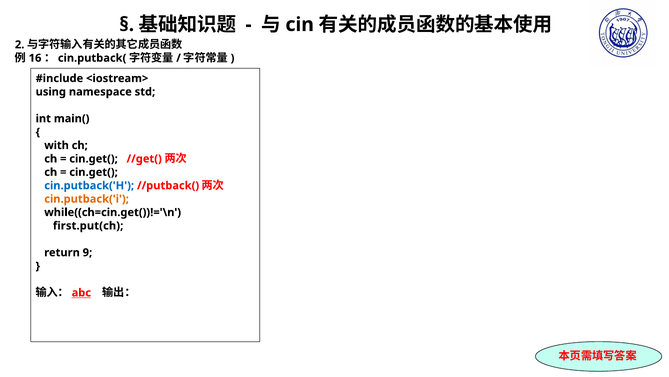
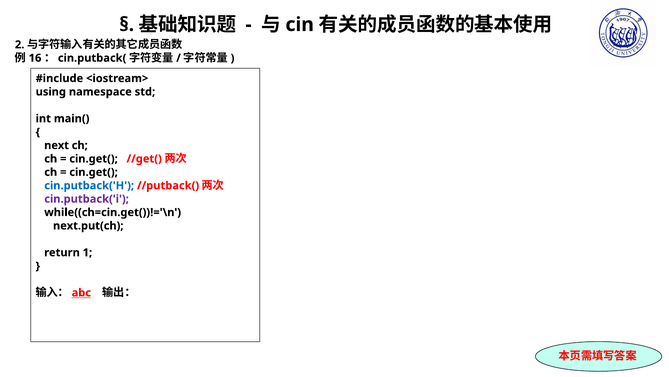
with: with -> next (57, 145)
cin.putback('i colour: orange -> purple (87, 199)
first.put(ch: first.put(ch -> next.put(ch (88, 225)
9: 9 -> 1 (87, 252)
